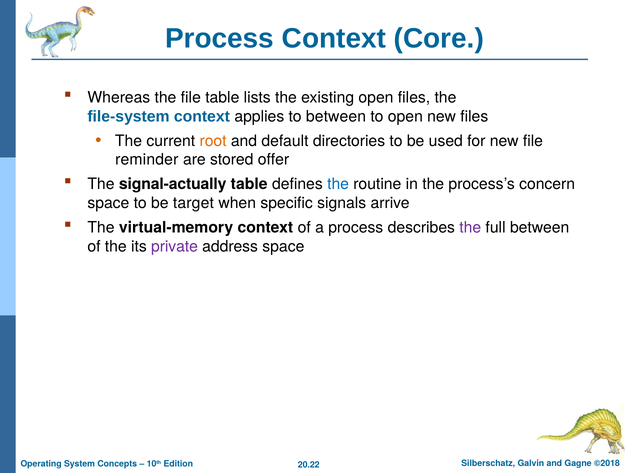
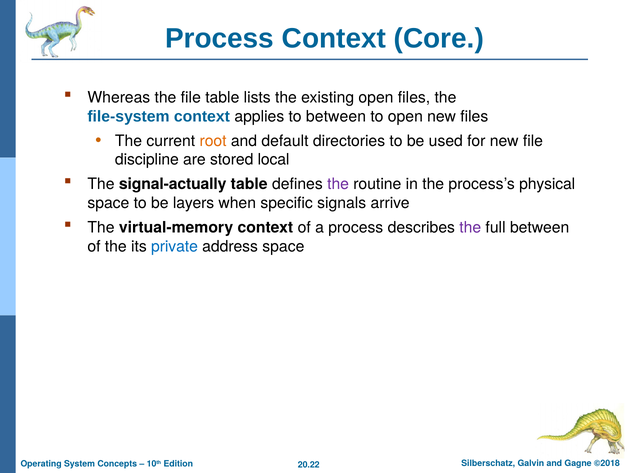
reminder: reminder -> discipline (147, 160)
offer: offer -> local (274, 160)
the colour: blue -> purple (338, 184)
concern: concern -> physical (547, 184)
target: target -> layers (194, 203)
private colour: purple -> blue (174, 246)
